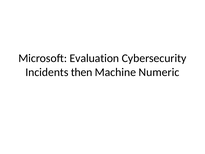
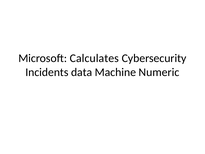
Evaluation: Evaluation -> Calculates (94, 58)
then: then -> data (82, 72)
